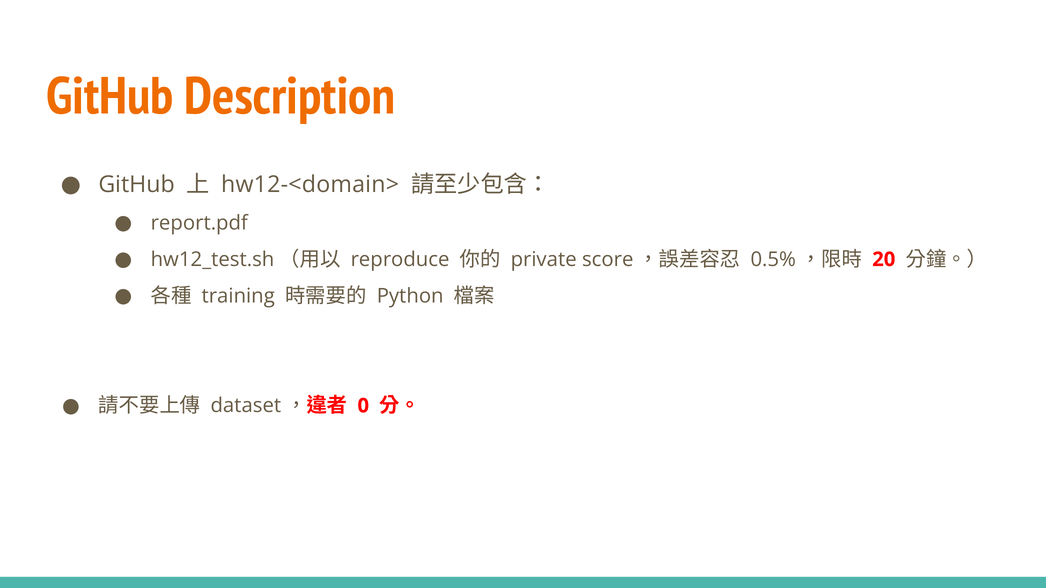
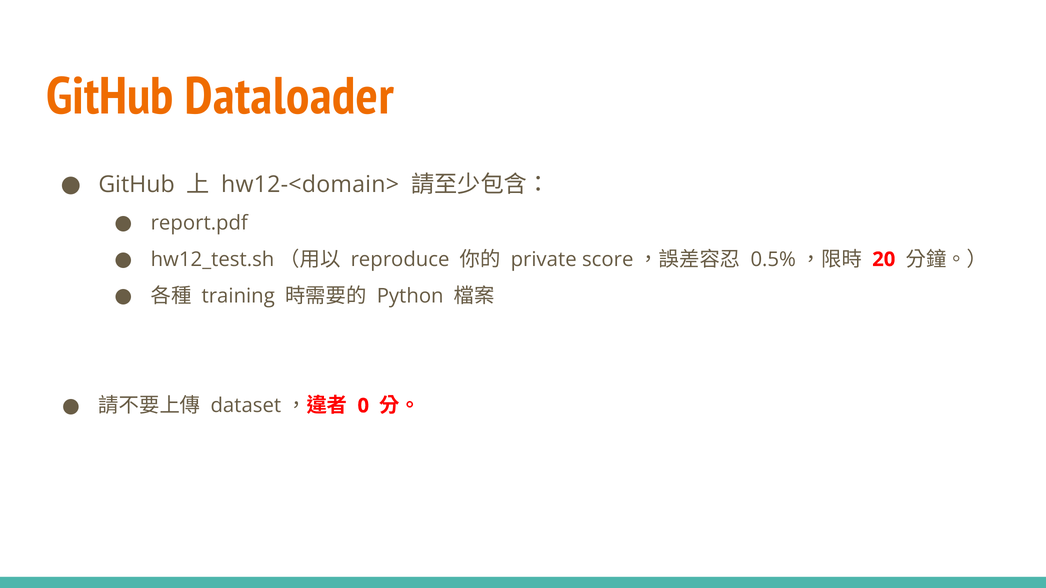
Description: Description -> Dataloader (289, 96)
